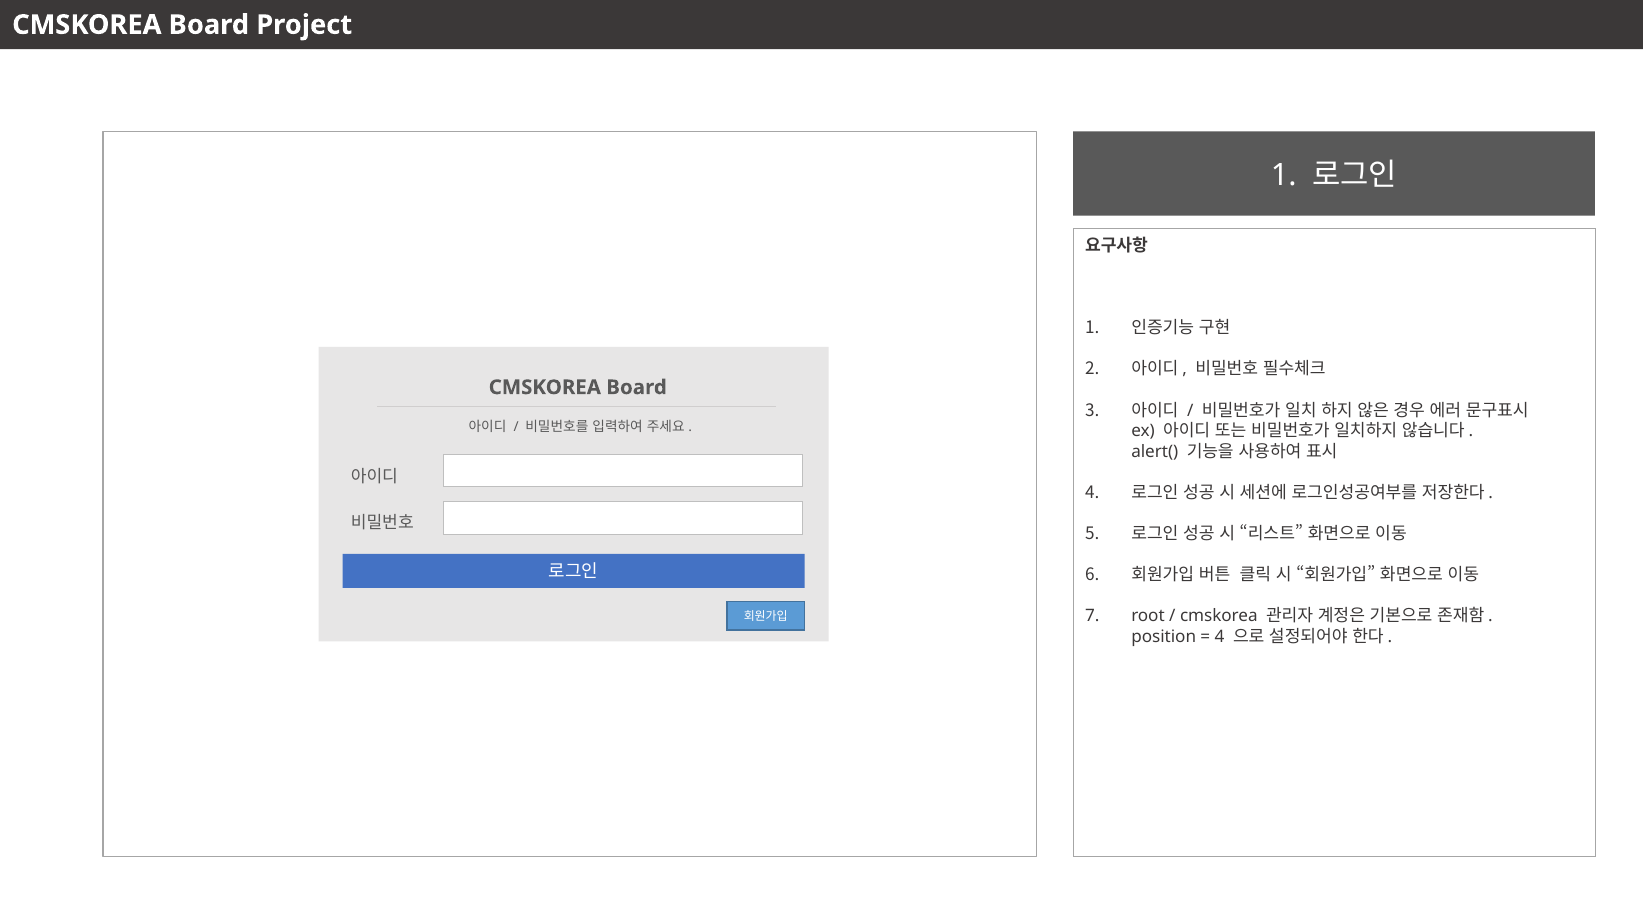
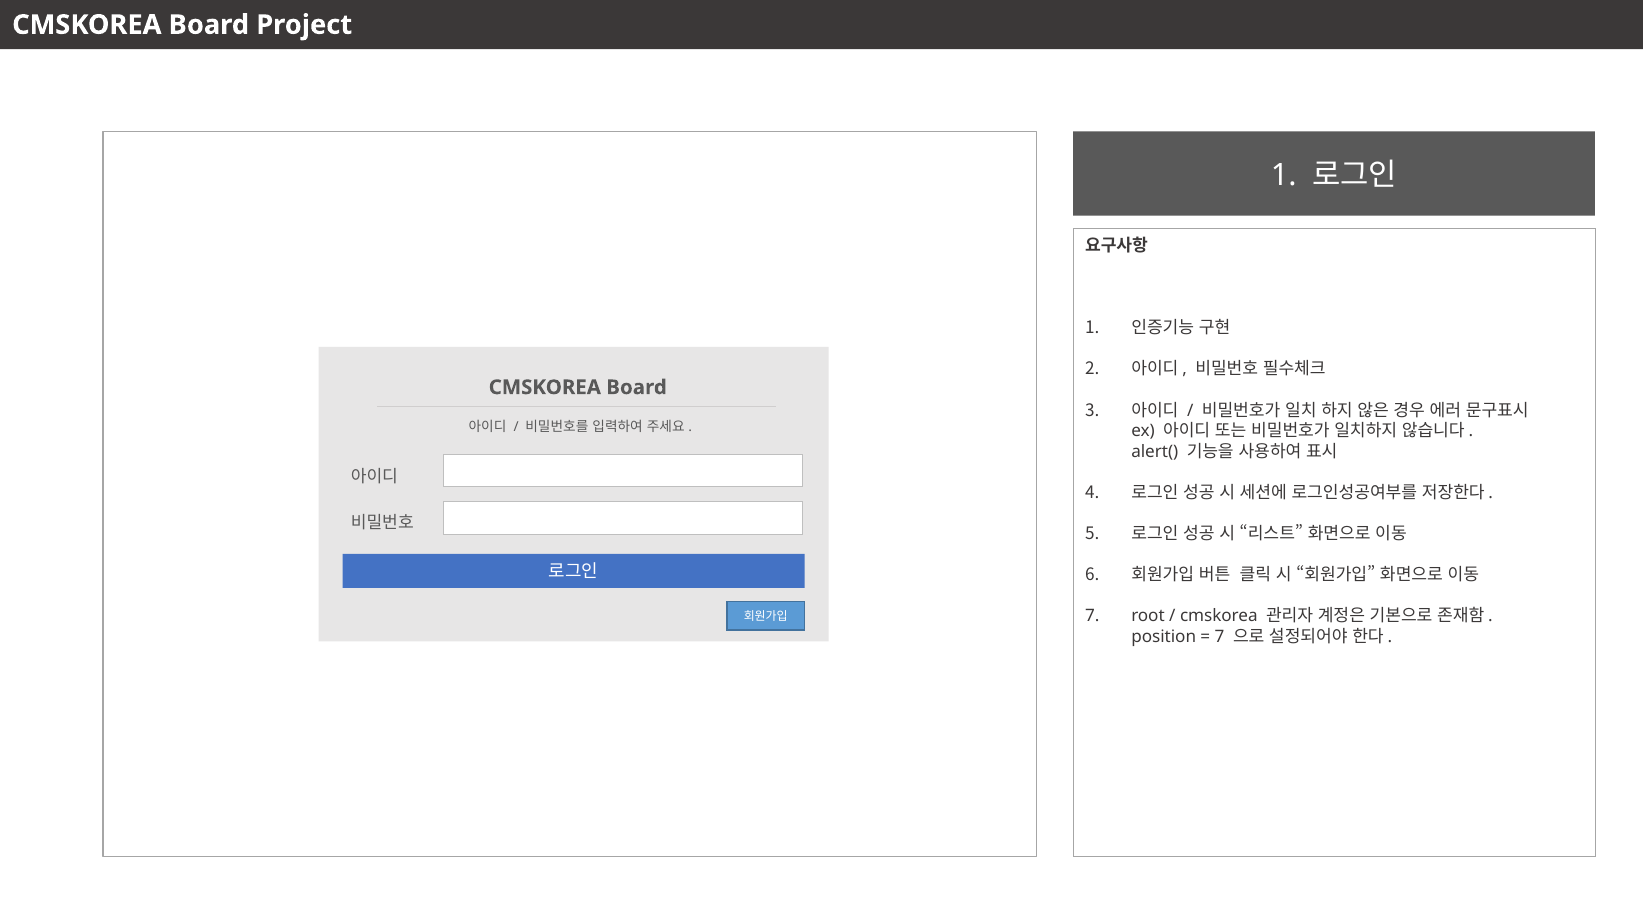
4: 4 -> 7 (1219, 637)
